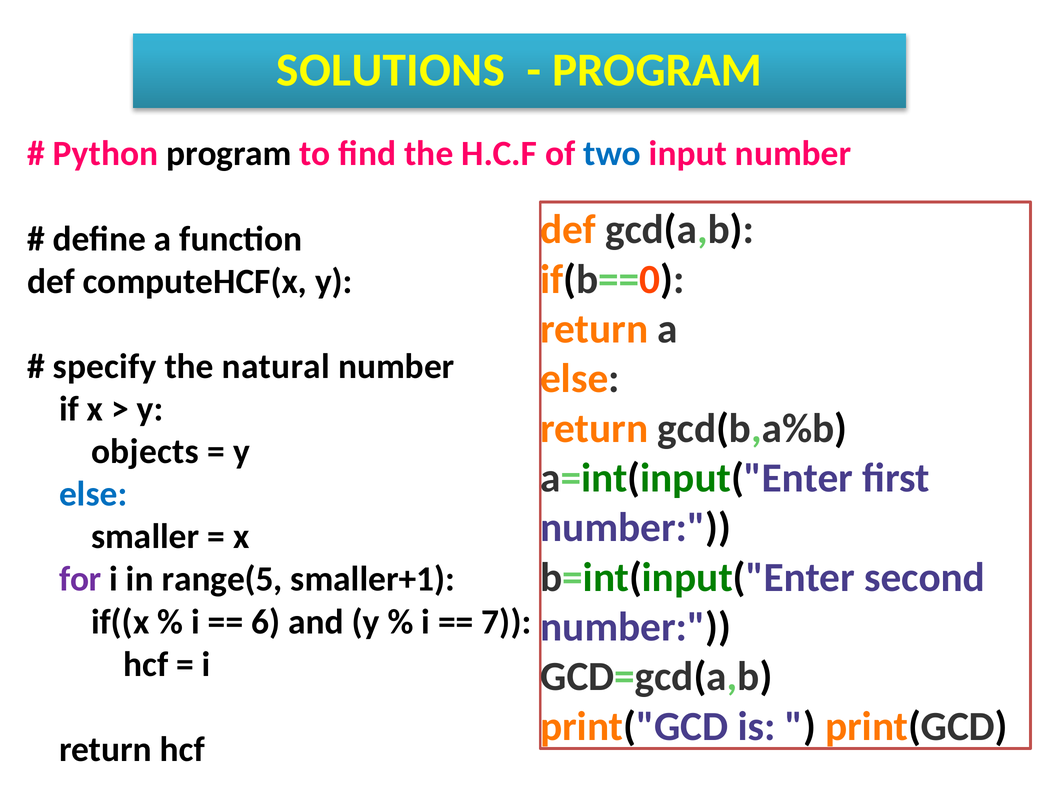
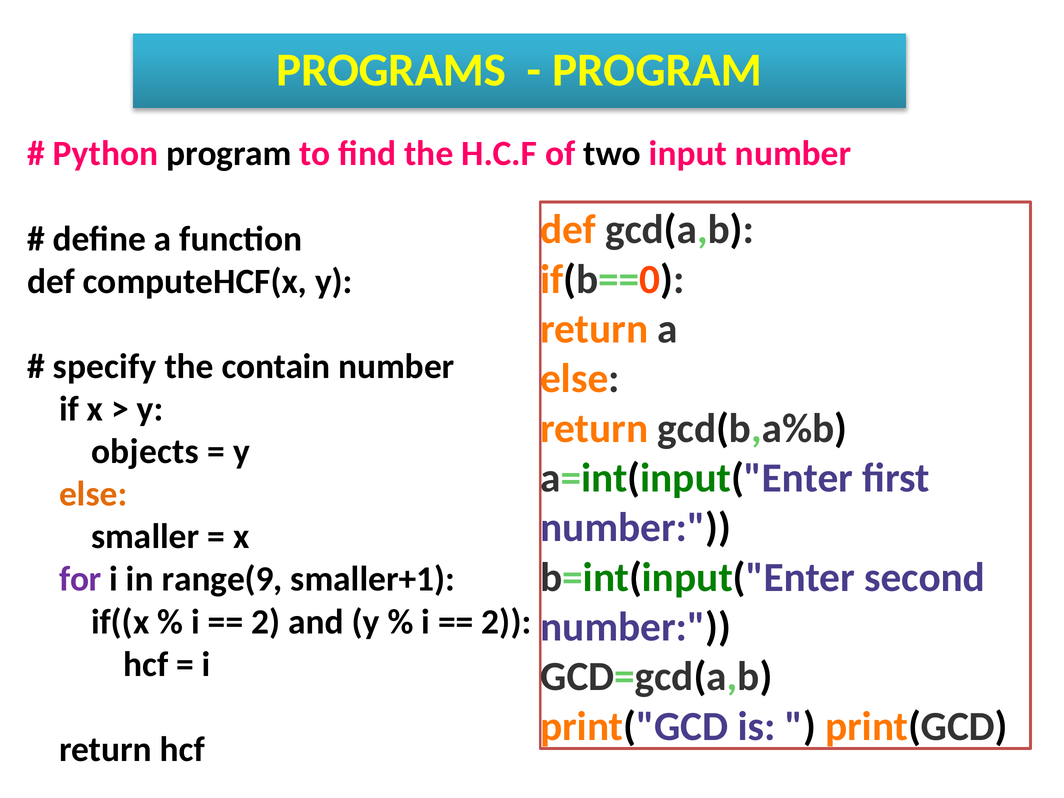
SOLUTIONS: SOLUTIONS -> PROGRAMS (391, 70)
two colour: blue -> black (612, 154)
natural: natural -> contain (276, 366)
else colour: blue -> orange (93, 494)
range(5: range(5 -> range(9 (222, 579)
6: 6 -> 2 (266, 622)
7: 7 -> 2 (506, 622)
